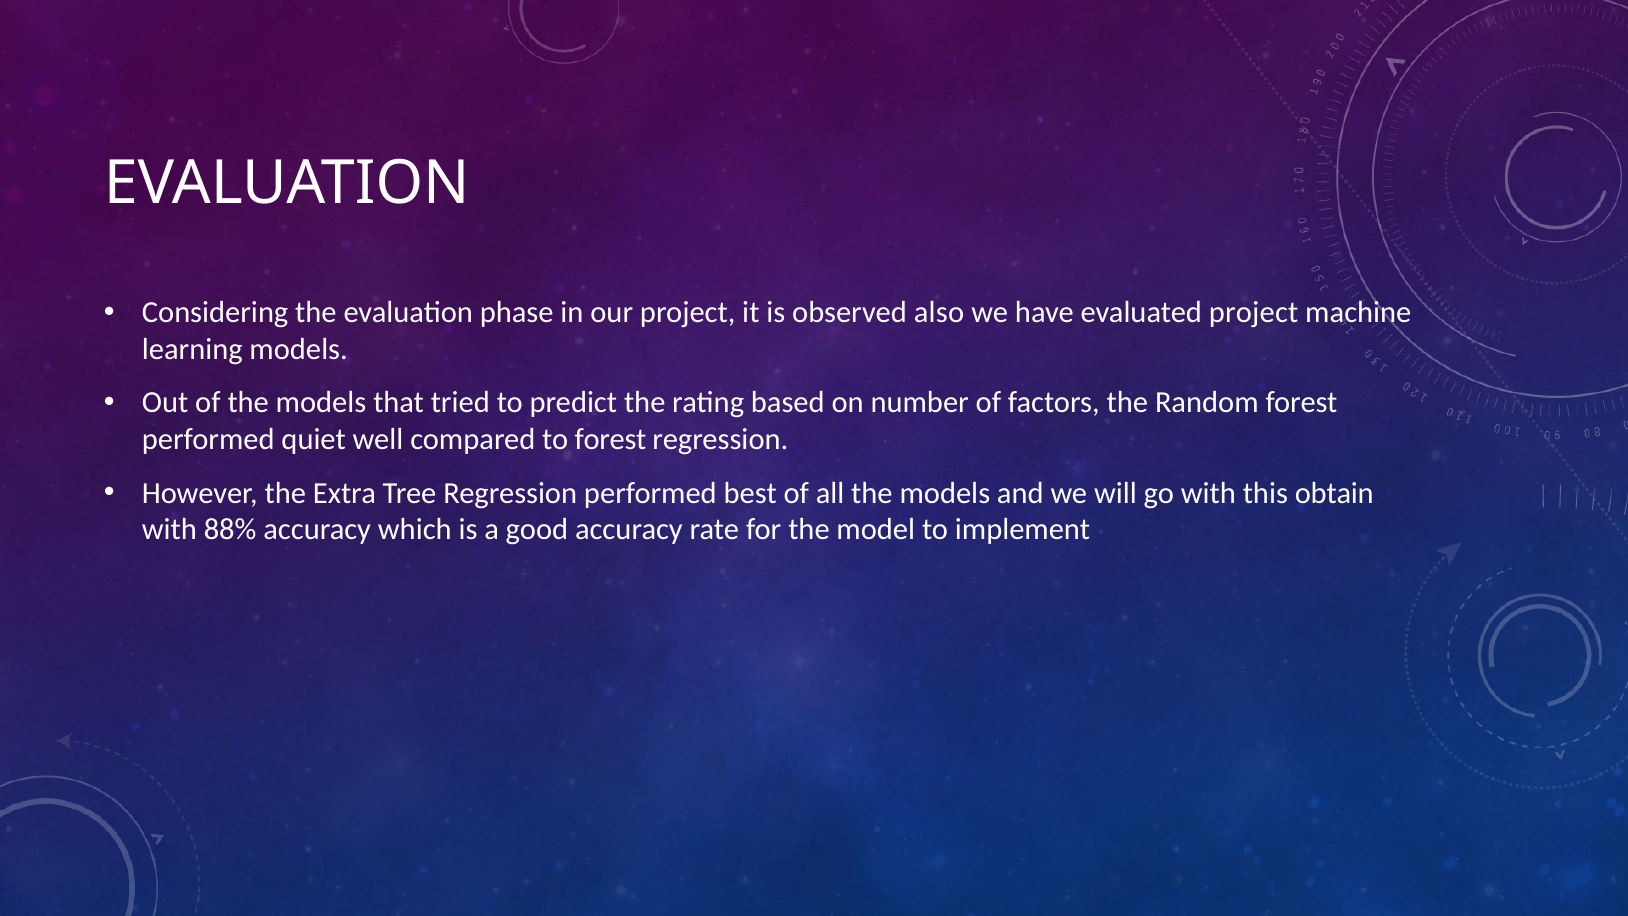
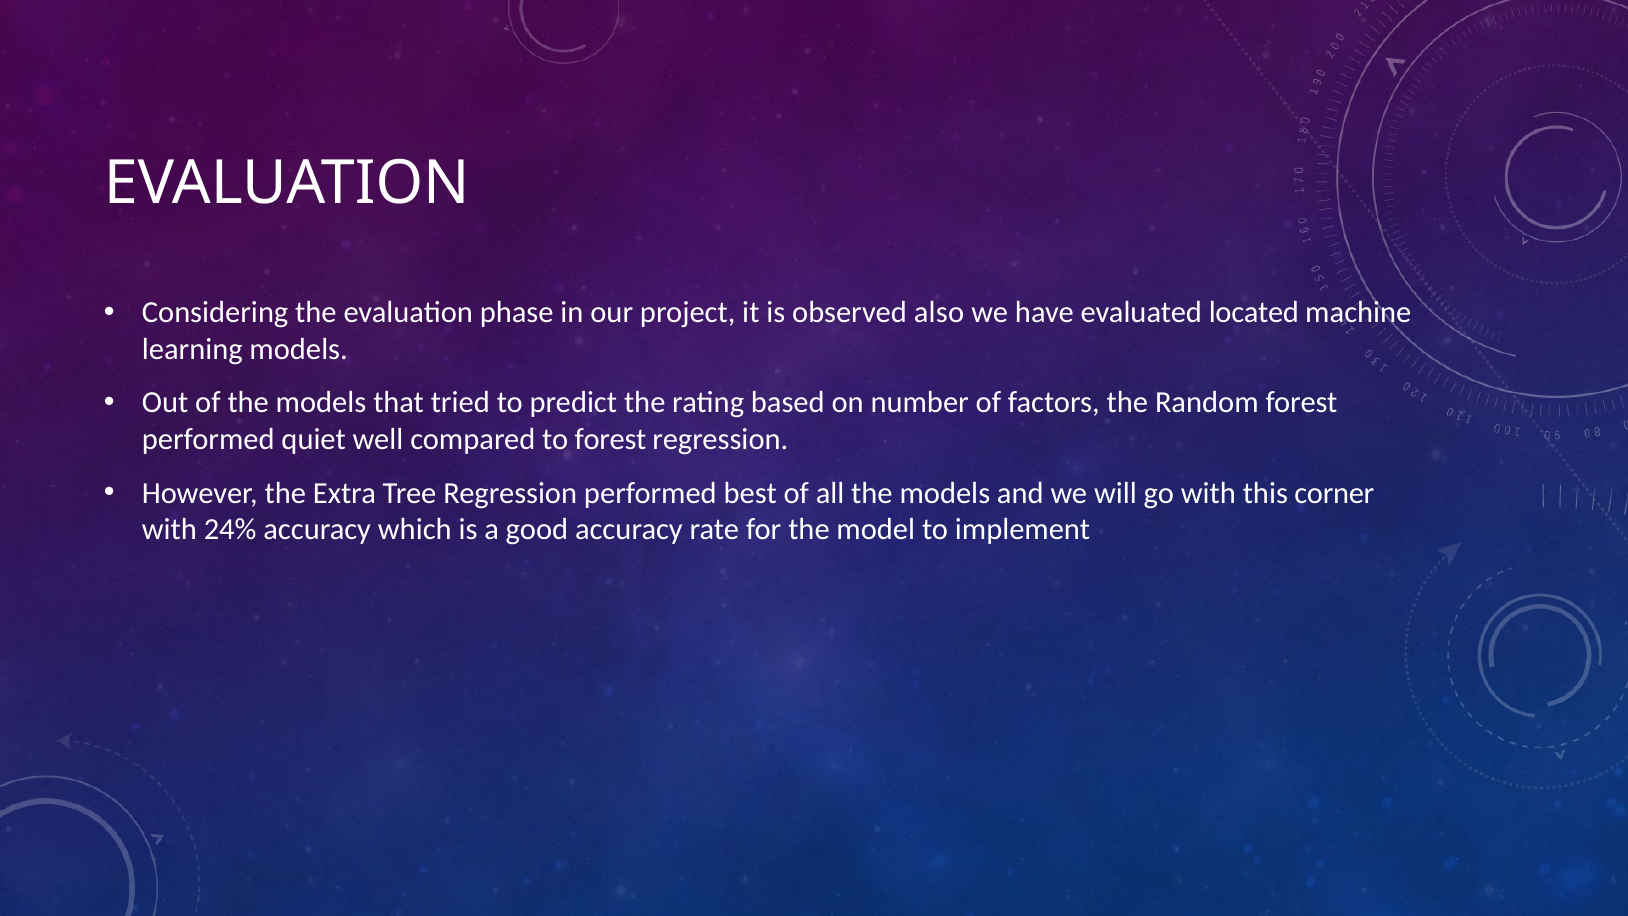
evaluated project: project -> located (1254, 313)
obtain: obtain -> corner (1334, 493)
88%: 88% -> 24% (230, 530)
